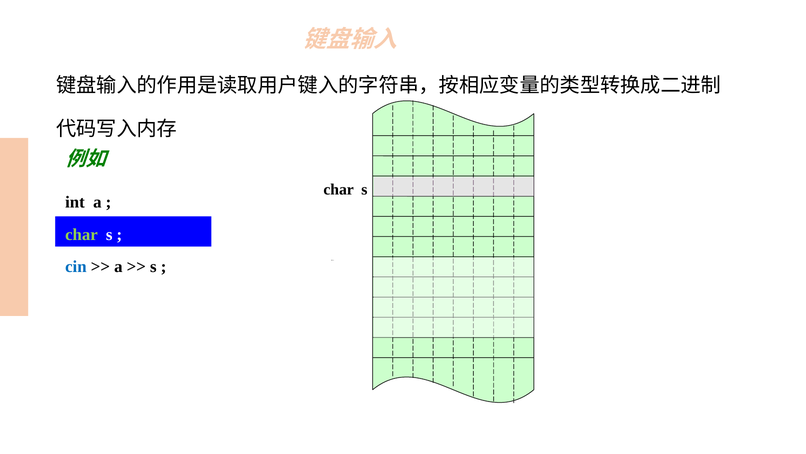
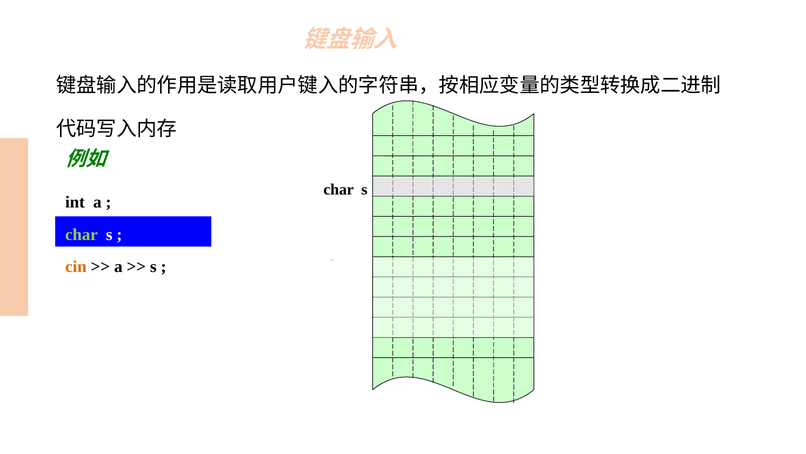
cin colour: blue -> orange (76, 267)
